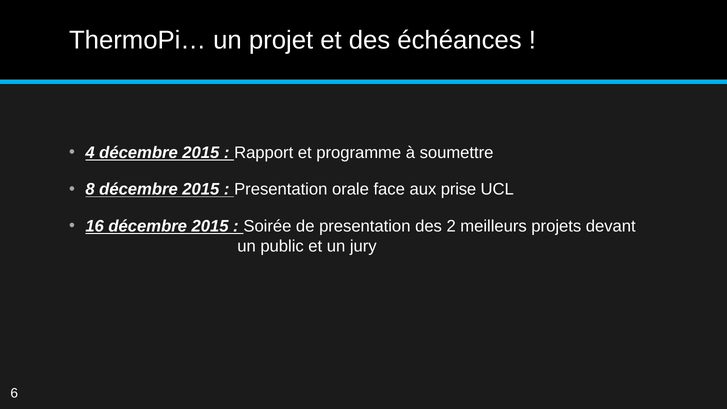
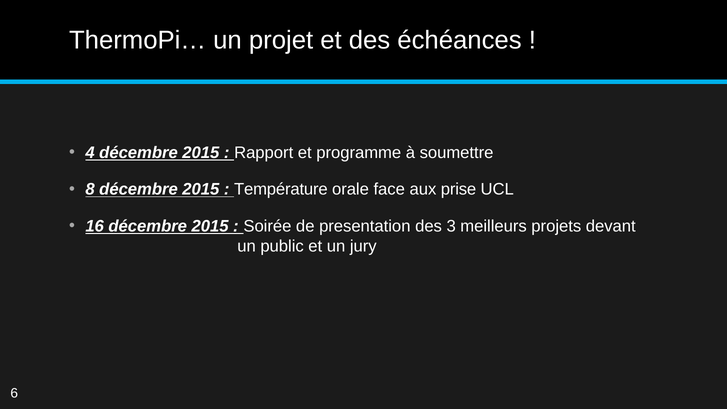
Presentation: Presentation -> Température (281, 189)
2: 2 -> 3 (451, 226)
